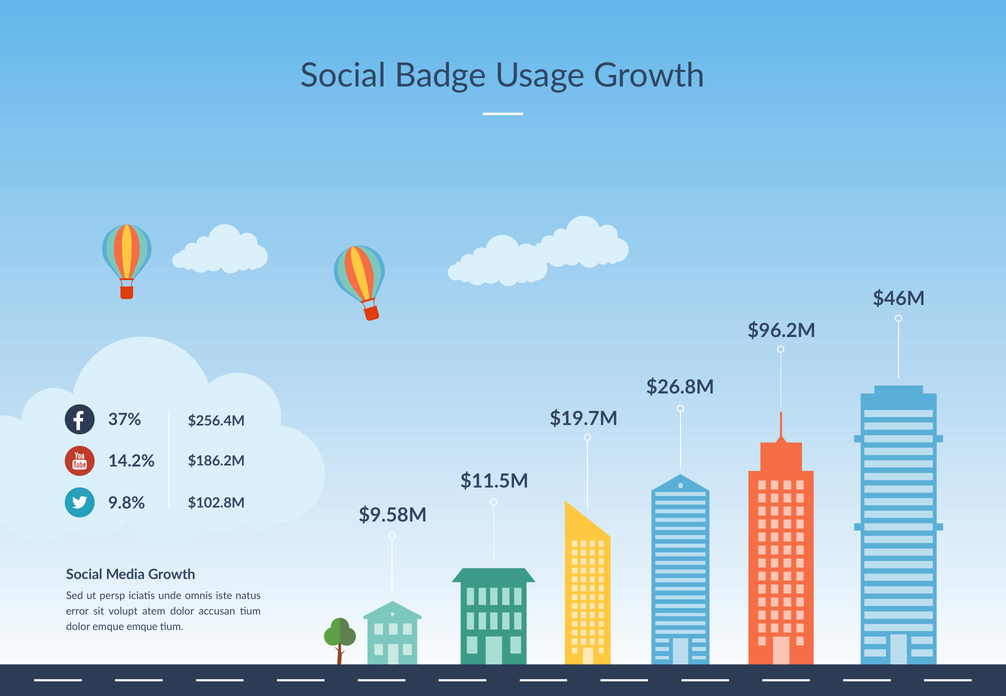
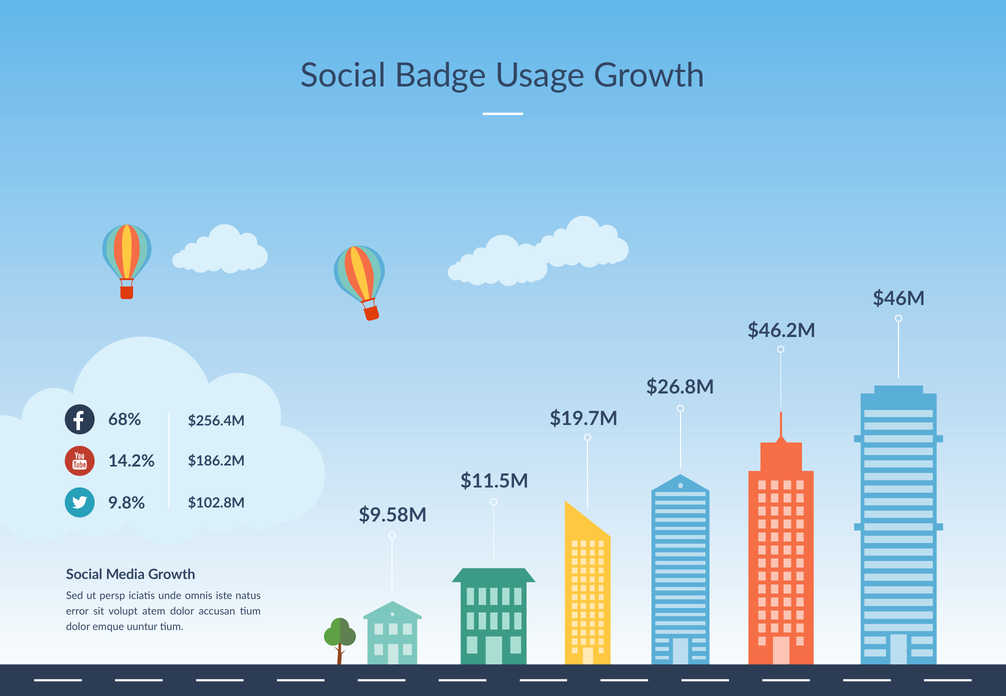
$96.2M: $96.2M -> $46.2M (782, 331)
37%: 37% -> 68% (125, 420)
emque emque: emque -> uuntur (142, 627)
